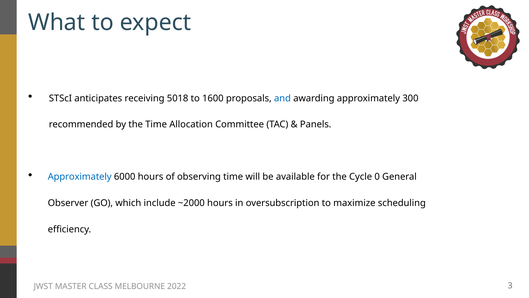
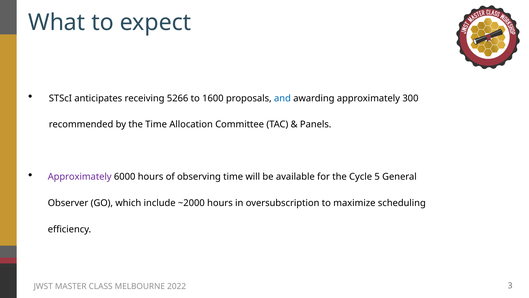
5018: 5018 -> 5266 (178, 98)
Approximately colour: blue -> purple (80, 177)
0: 0 -> 5 (377, 177)
